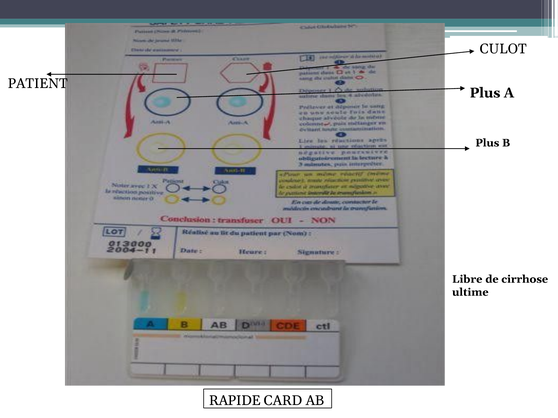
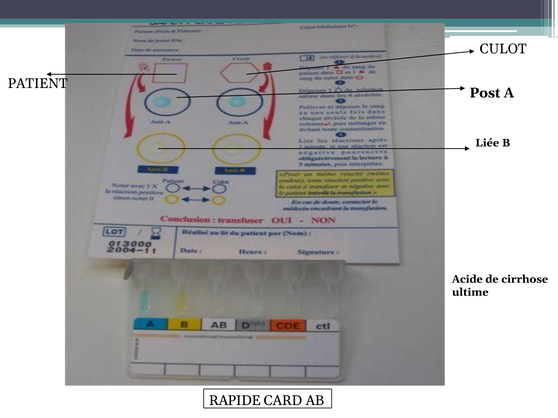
Plus: Plus -> Post (485, 93)
Plus: Plus -> Liée (487, 143)
Libre: Libre -> Acide (467, 279)
